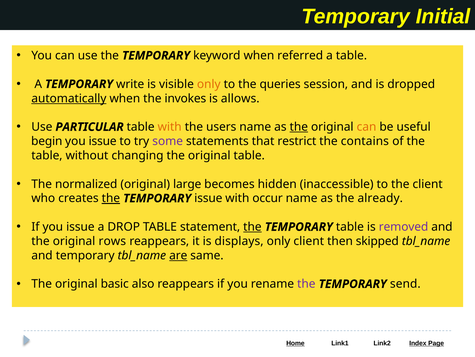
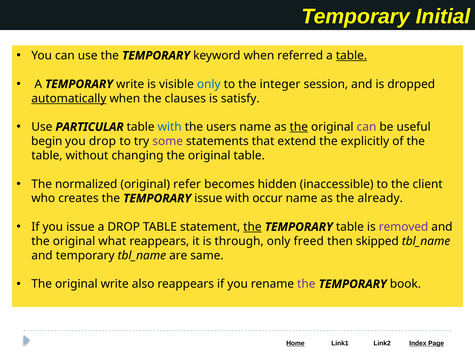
table underline: none -> present (351, 55)
only colour: orange -> blue (209, 84)
queries: queries -> integer (280, 84)
invokes: invokes -> clauses (185, 98)
allows: allows -> satisfy (240, 98)
with colour: orange -> blue (170, 127)
can colour: orange -> purple (367, 127)
issue: issue -> drop (102, 141)
restrict: restrict -> extend (297, 141)
contains: contains -> explicitly (365, 141)
large: large -> refer (187, 184)
the underline: present -> none (111, 198)
rows: rows -> what (112, 241)
displays: displays -> through (239, 241)
only client: client -> freed (309, 241)
are underline: present -> none (178, 255)
original basic: basic -> write (115, 283)
send: send -> book (405, 283)
